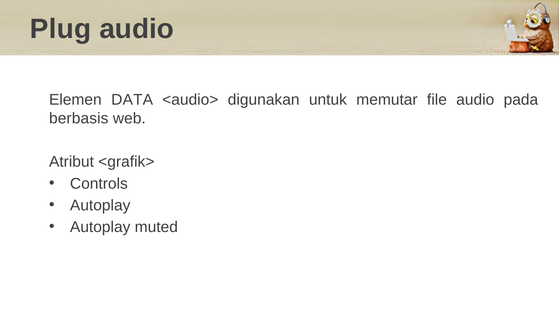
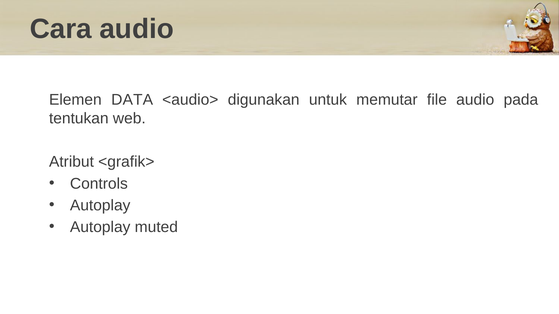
Plug: Plug -> Cara (61, 29)
berbasis: berbasis -> tentukan (79, 119)
